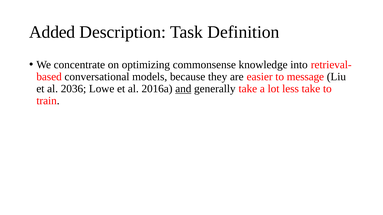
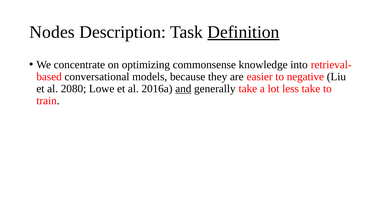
Added: Added -> Nodes (52, 32)
Definition underline: none -> present (243, 32)
message: message -> negative (305, 77)
2036: 2036 -> 2080 (73, 89)
